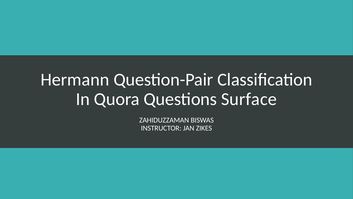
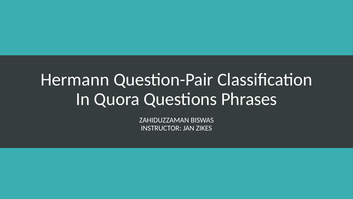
Surface: Surface -> Phrases (249, 99)
